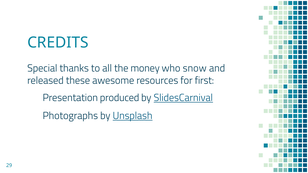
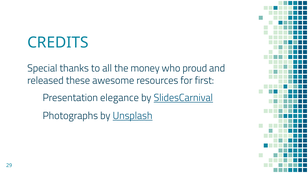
snow: snow -> proud (195, 68)
produced: produced -> elegance (119, 98)
